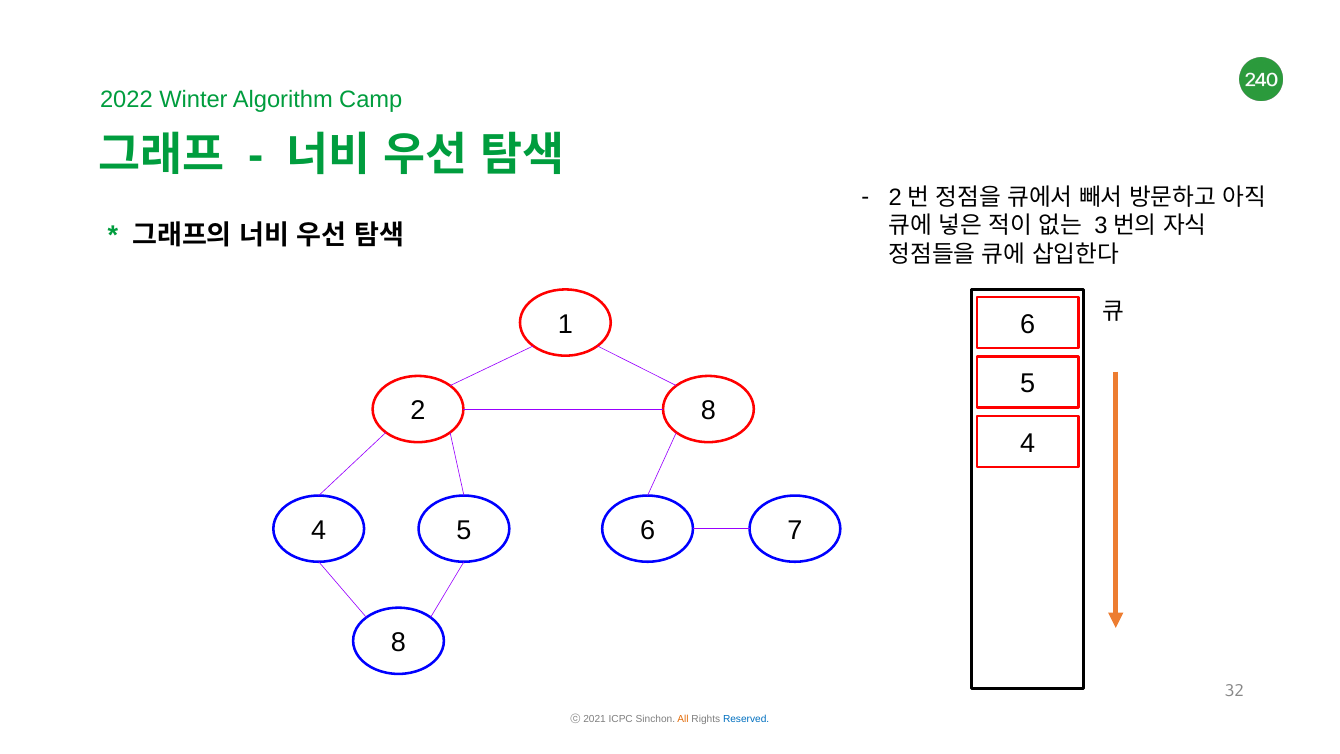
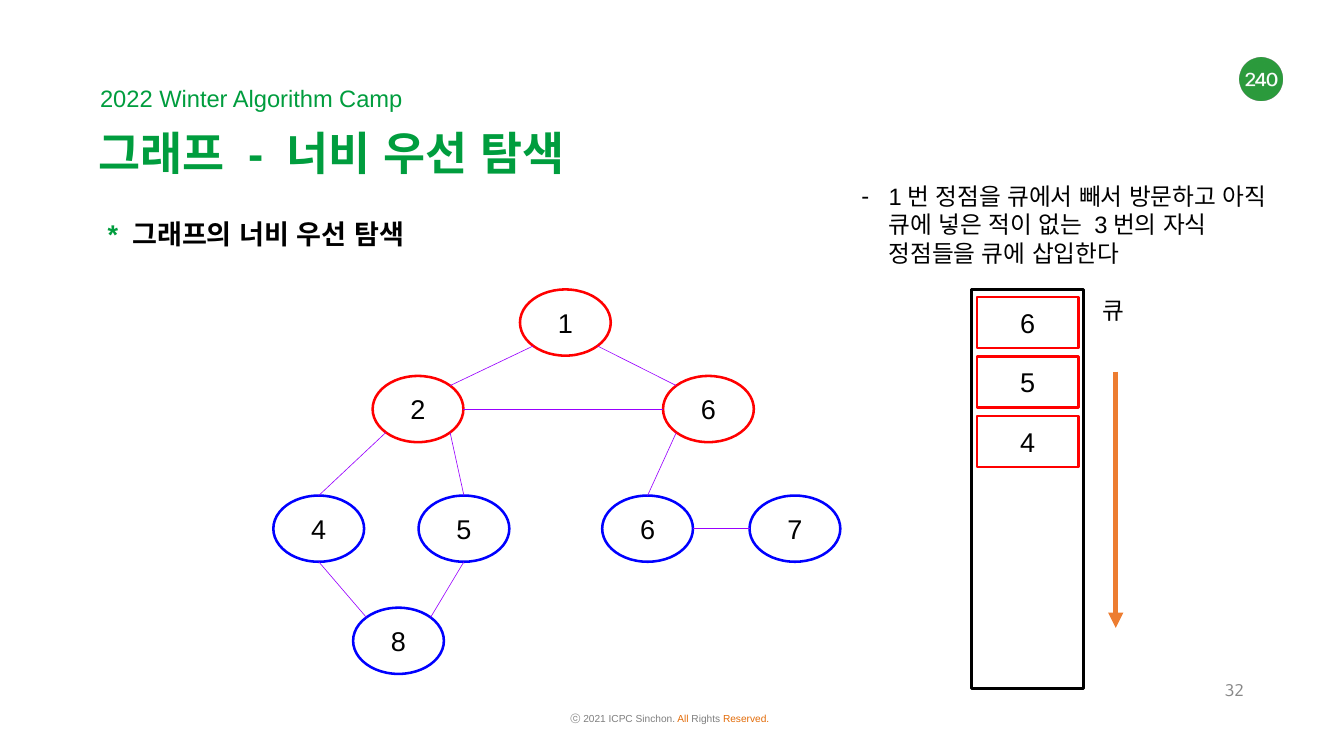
2: 2 -> 1 (895, 198)
2 8: 8 -> 6 (708, 411)
Reserved colour: blue -> orange (746, 719)
